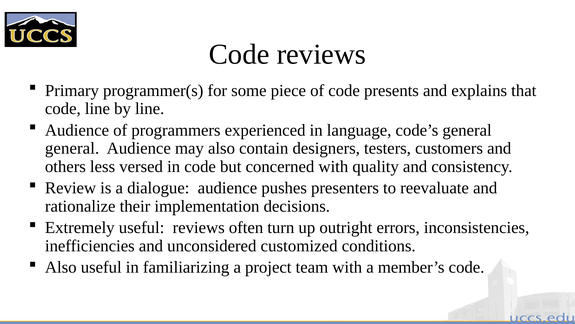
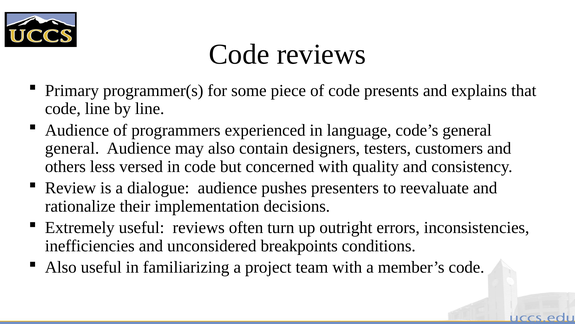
customized: customized -> breakpoints (299, 245)
